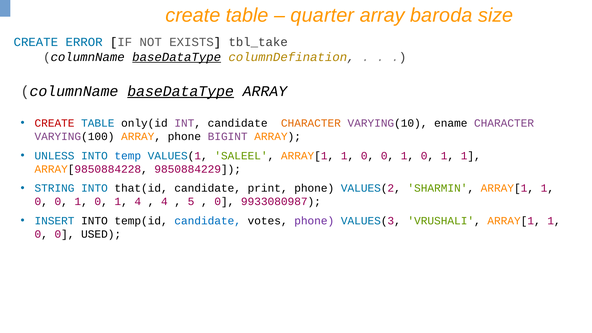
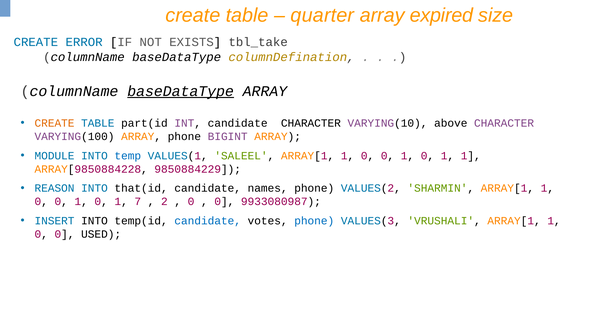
baroda: baroda -> expired (442, 15)
baseDataType underline: present -> none (177, 57)
CREATE colour: red -> orange (55, 123)
only(id: only(id -> part(id (144, 123)
CHARACTER colour: orange -> black (311, 123)
ename: ename -> above (451, 123)
UNLESS: UNLESS -> MODULE (55, 156)
STRING: STRING -> REASON (55, 188)
print: print -> names (268, 188)
1 4: 4 -> 7 (138, 202)
4: 4 -> 2 (164, 202)
5: 5 -> 0 (191, 202)
phone colour: purple -> blue (314, 221)
